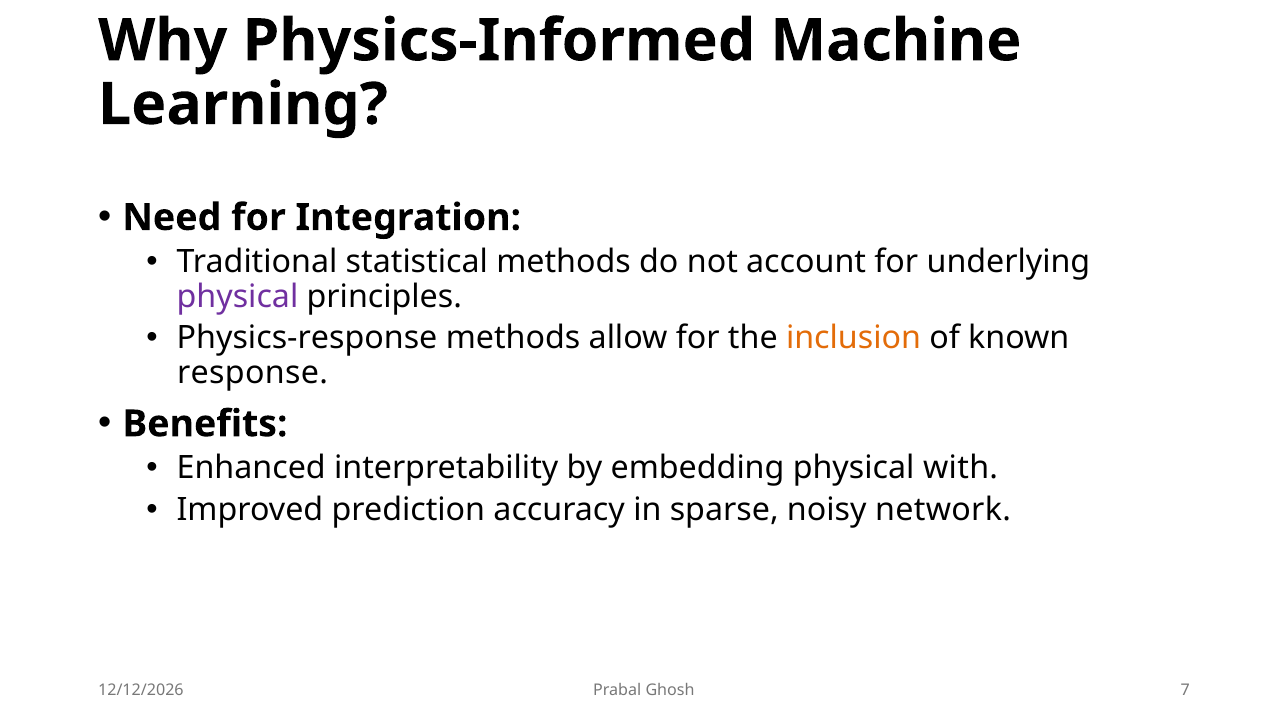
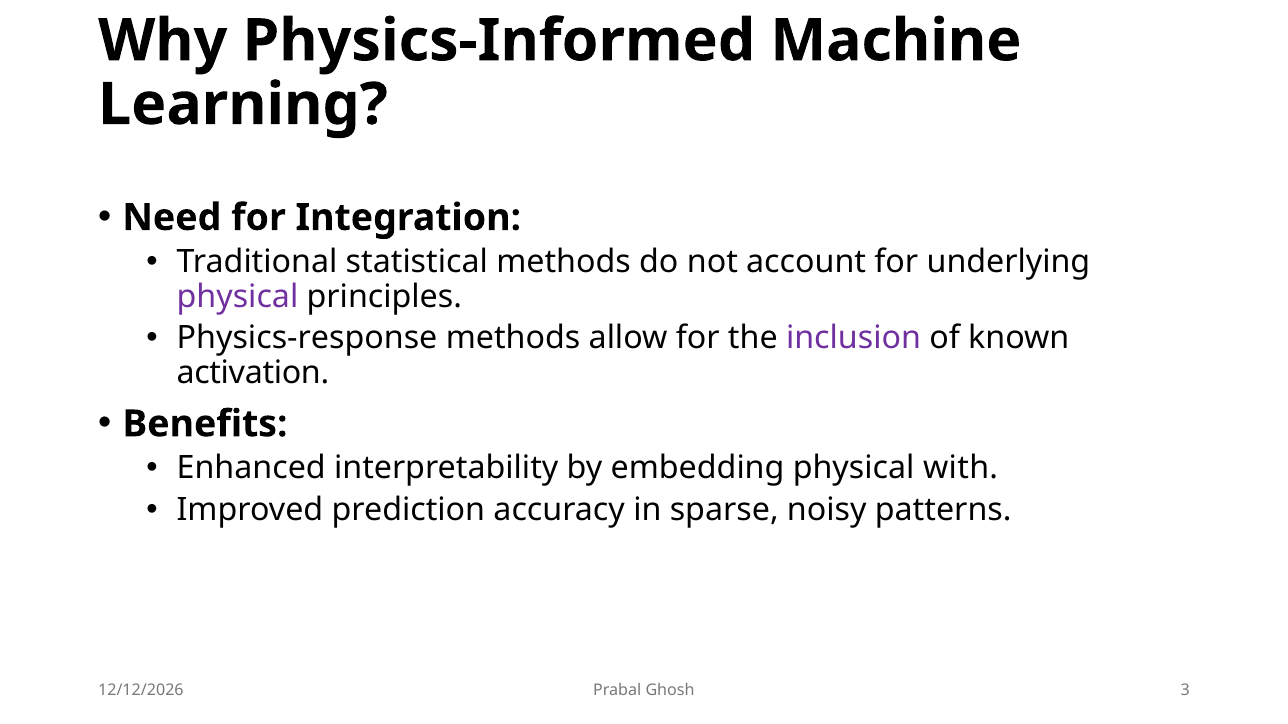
inclusion colour: orange -> purple (854, 338)
response: response -> activation (253, 373)
network: network -> patterns (943, 510)
7: 7 -> 3 (1185, 691)
